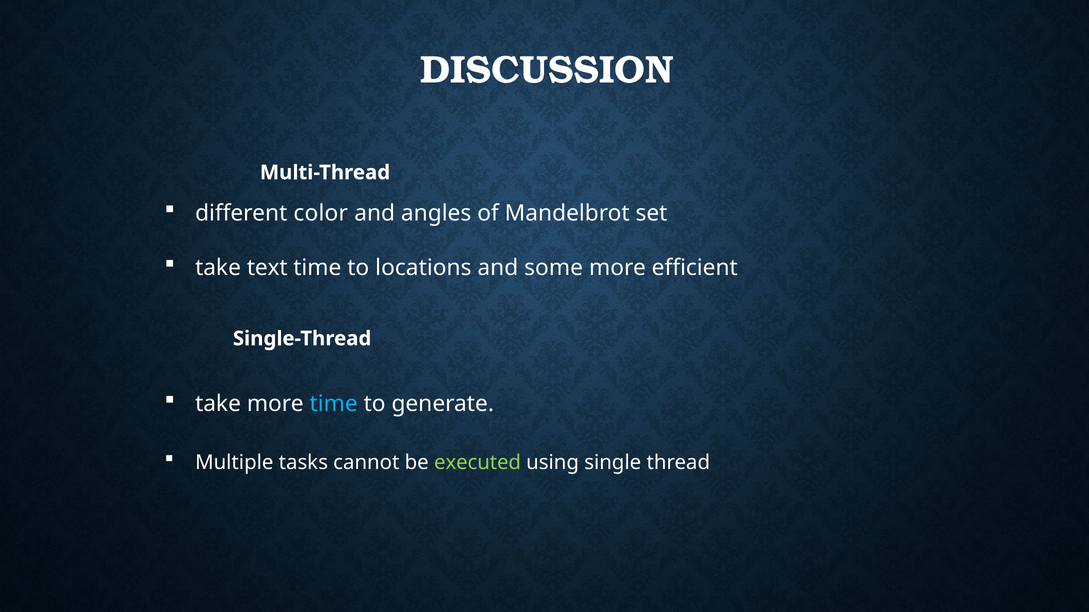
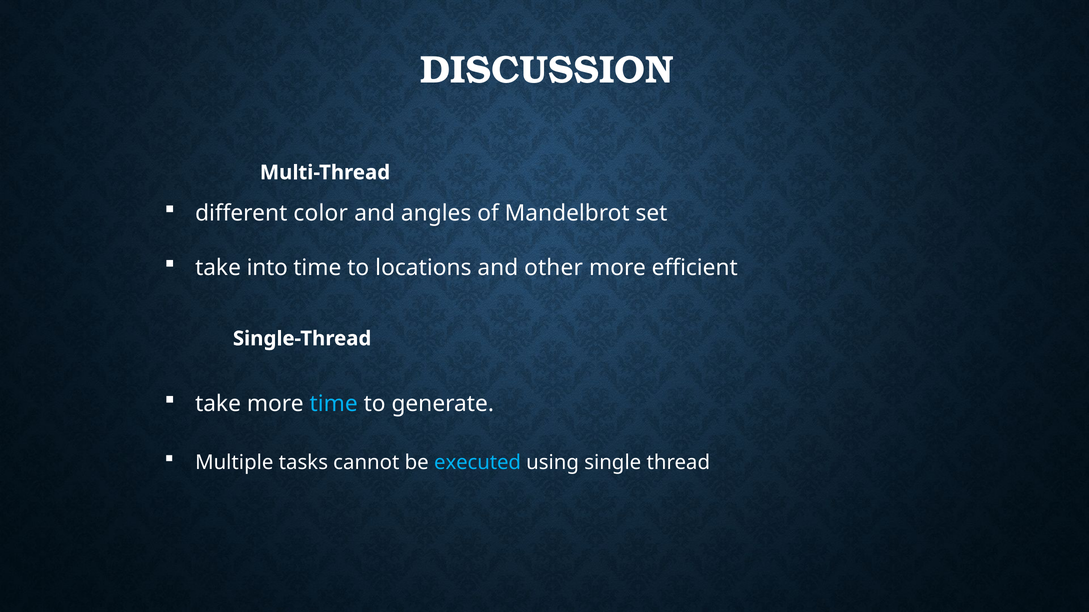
text: text -> into (267, 268)
some: some -> other (554, 268)
executed colour: light green -> light blue (478, 463)
